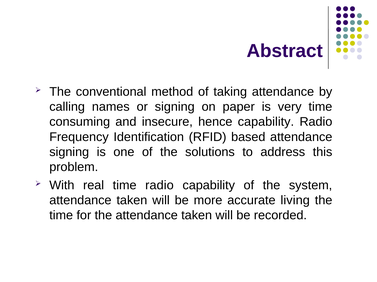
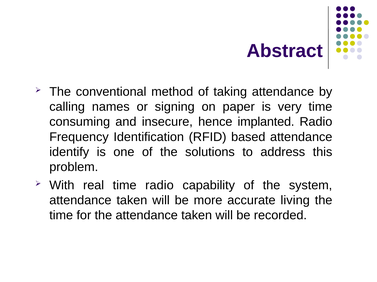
hence capability: capability -> implanted (266, 122)
signing: signing -> identify (69, 152)
